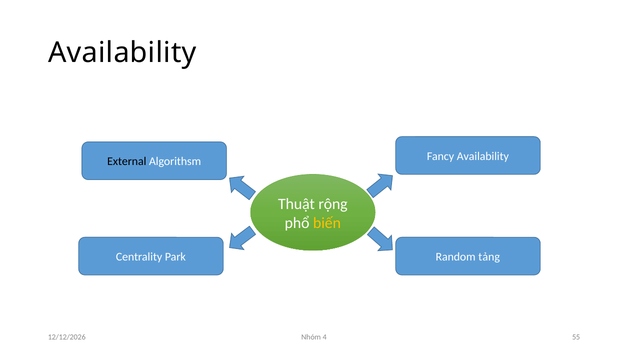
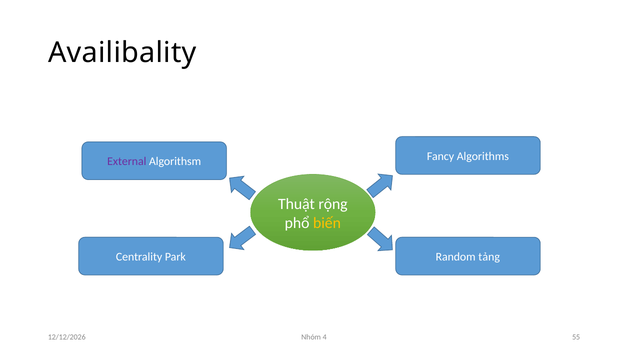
Availability: Availability -> Availibality (122, 53)
Fancy Availability: Availability -> Algorithms (483, 156)
External colour: black -> purple (127, 162)
